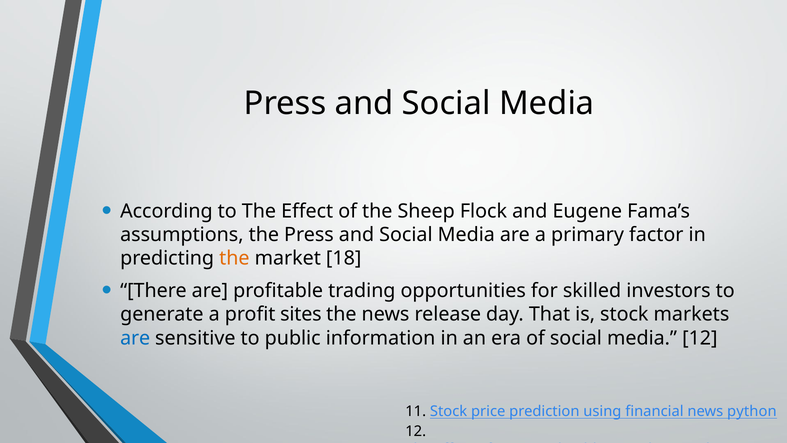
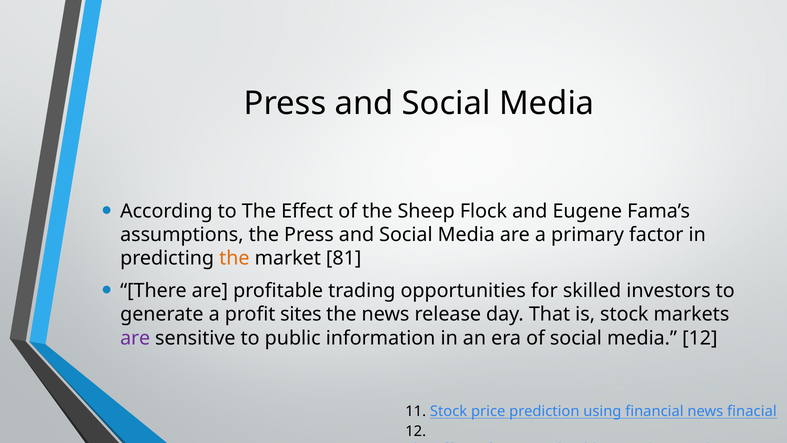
18: 18 -> 81 (344, 258)
are colour: blue -> purple (135, 338)
python: python -> finacial (752, 411)
